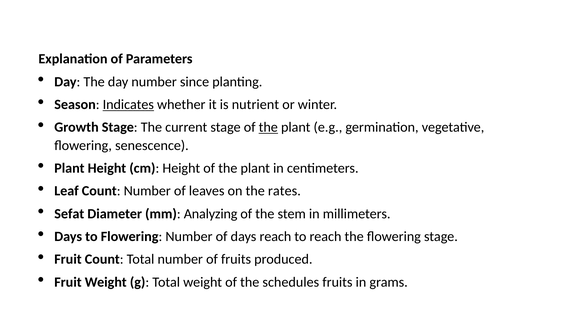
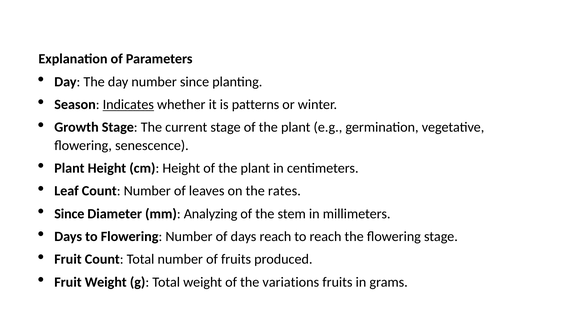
nutrient: nutrient -> patterns (256, 105)
the underline: present -> none (268, 127)
Sefat: Sefat -> Since (69, 214)
schedules: schedules -> variations (291, 282)
